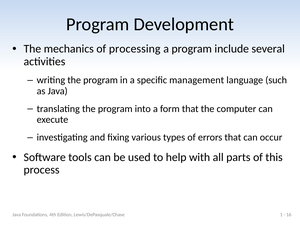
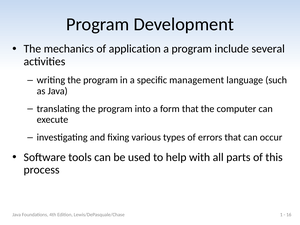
processing: processing -> application (135, 49)
